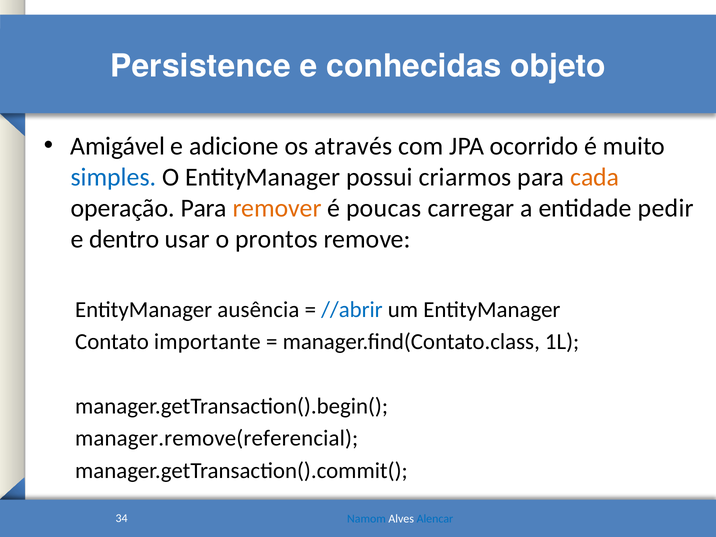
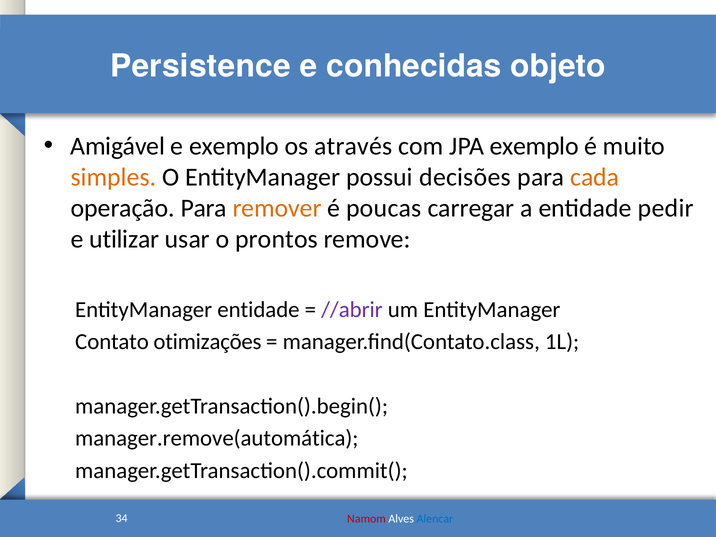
e adicione: adicione -> exemplo (234, 146)
JPA ocorrido: ocorrido -> exemplo (534, 146)
simples colour: blue -> orange (113, 177)
criarmos: criarmos -> decisões (465, 177)
dentro: dentro -> utilizar (124, 239)
EntityManager ausência: ausência -> entidade (258, 310)
//abrir colour: blue -> purple (352, 310)
importante: importante -> otimizações (208, 342)
manager.remove(referencial: manager.remove(referencial -> manager.remove(automática (217, 438)
Namom colour: blue -> red (366, 519)
